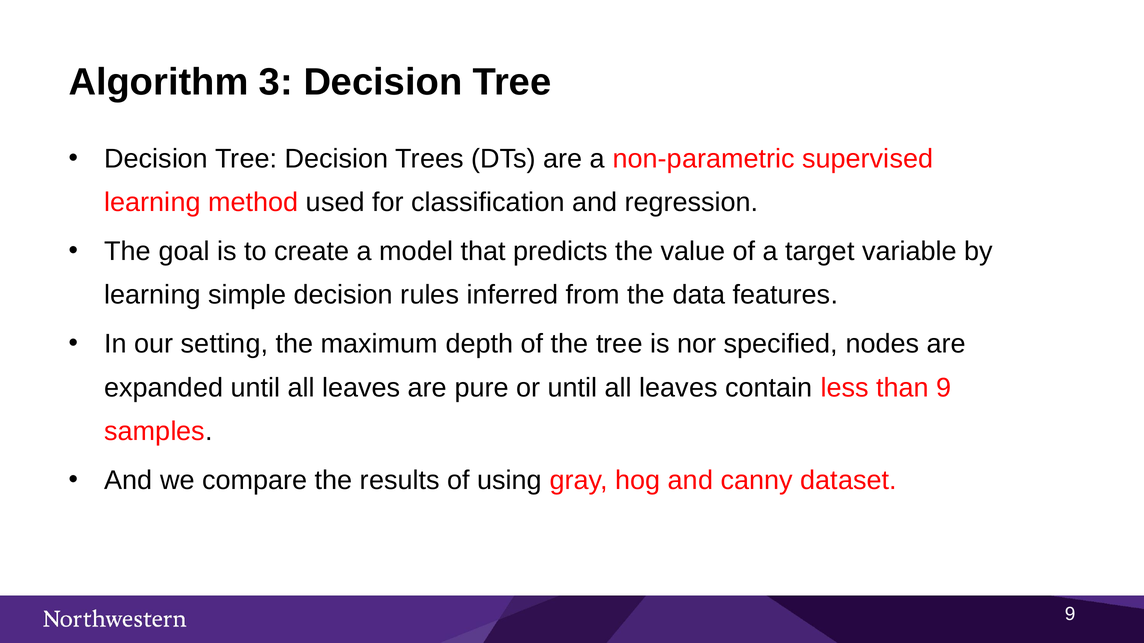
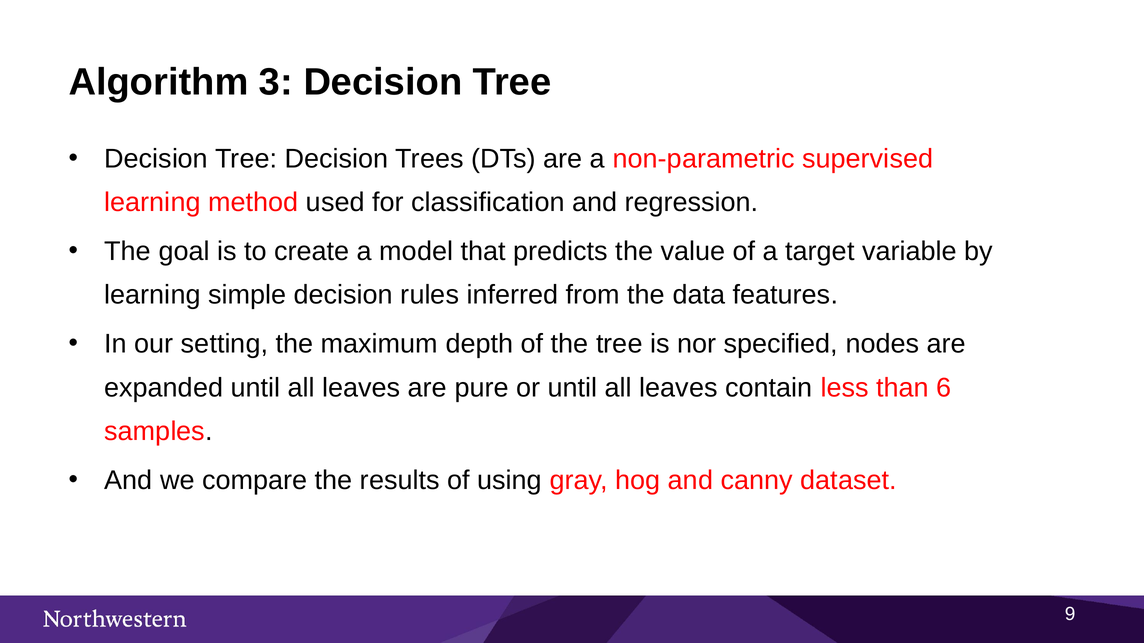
than 9: 9 -> 6 (944, 388)
